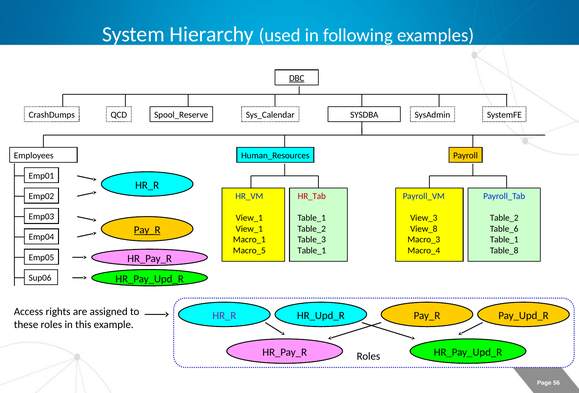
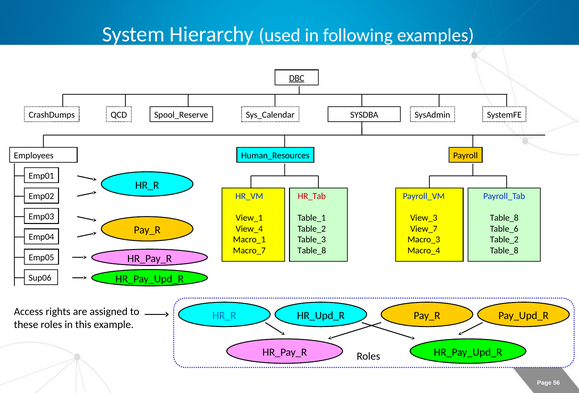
Table_2: Table_2 -> Table_8 (504, 218)
View_1: View_1 -> View_4 (249, 229)
View_8: View_8 -> View_7 (424, 229)
Pay_R underline: present -> none (147, 230)
Table_1: Table_1 -> Table_2 (504, 240)
Macro_5: Macro_5 -> Macro_7 (249, 251)
Table_1: Table_1 -> Table_8 (312, 251)
HR_R colour: purple -> blue (224, 316)
